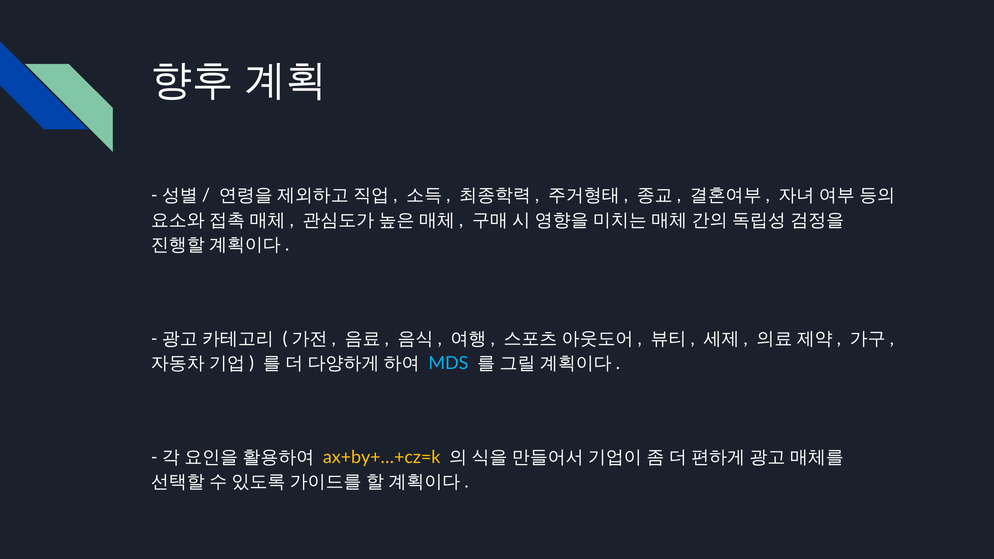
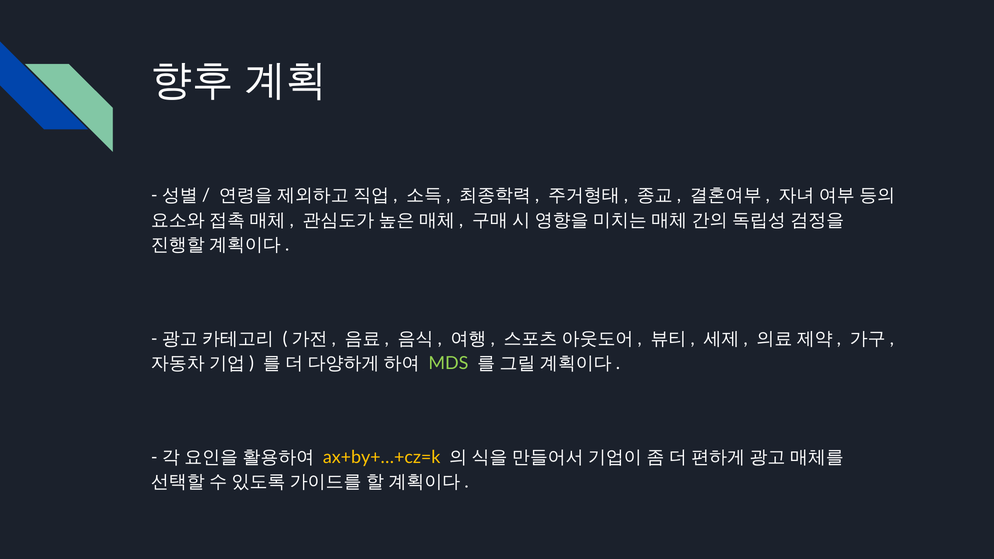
MDS colour: light blue -> light green (448, 364)
